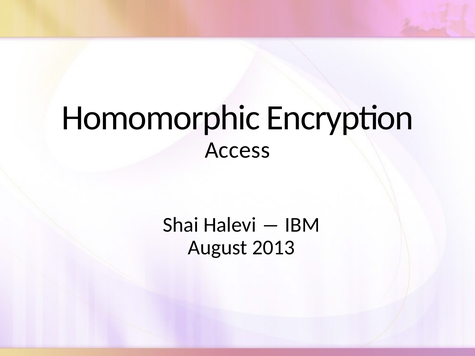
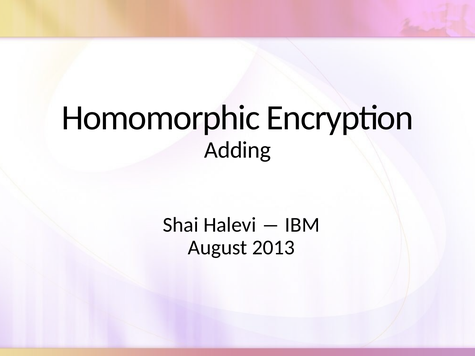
Access: Access -> Adding (238, 150)
